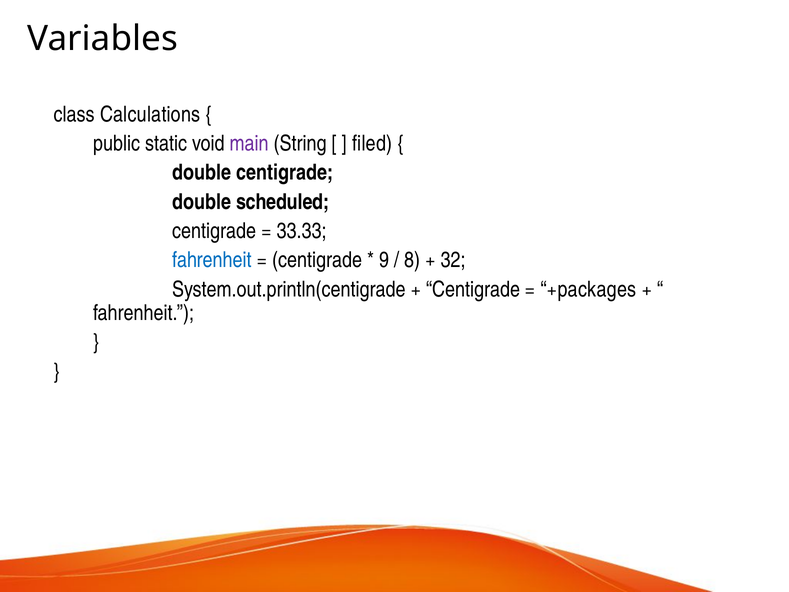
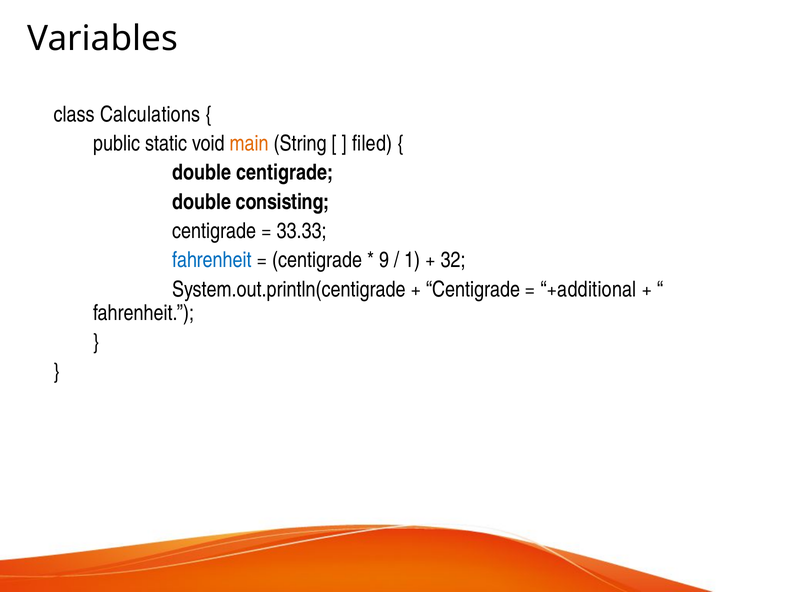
main colour: purple -> orange (249, 144)
scheduled: scheduled -> consisting (283, 202)
8: 8 -> 1 (412, 260)
+packages: +packages -> +additional (589, 289)
